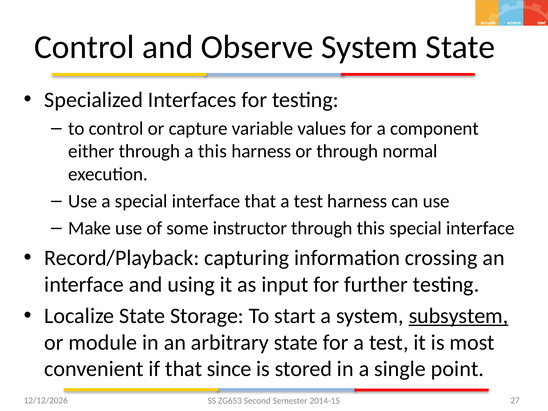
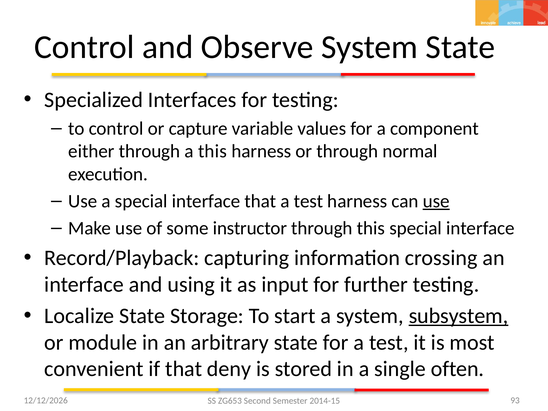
use underline: none -> present (436, 201)
since: since -> deny (229, 369)
point: point -> often (458, 369)
27: 27 -> 93 (515, 401)
